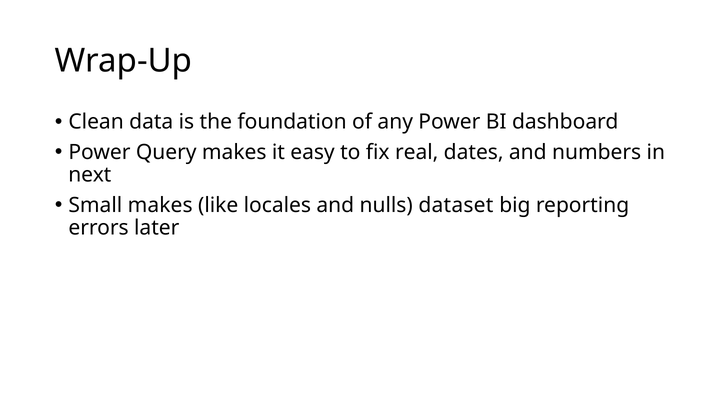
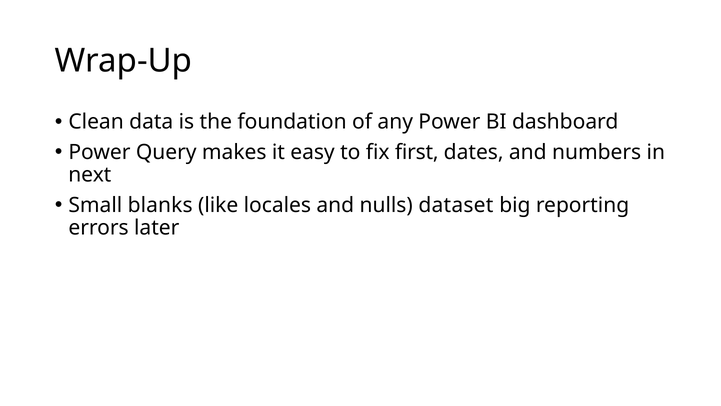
real: real -> first (417, 152)
Small makes: makes -> blanks (160, 205)
